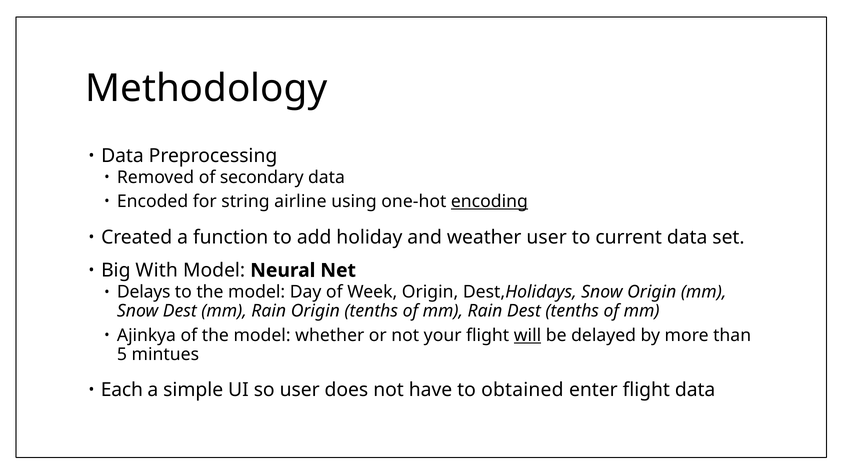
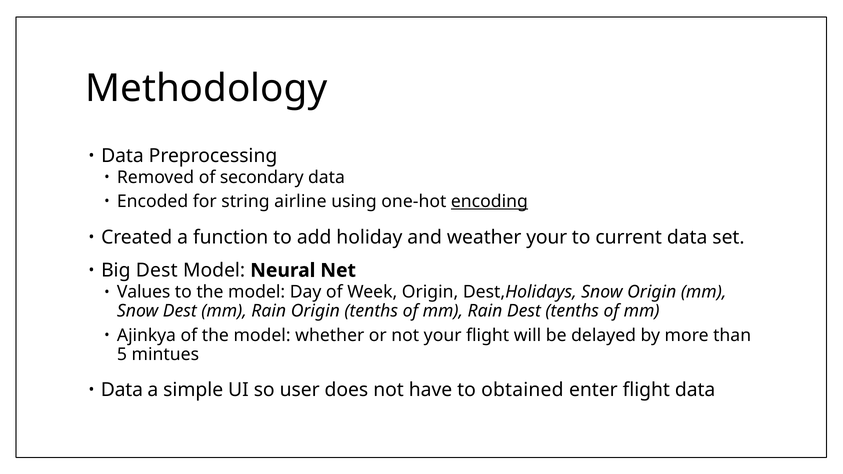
weather user: user -> your (547, 237)
Big With: With -> Dest (157, 271)
Delays: Delays -> Values (144, 292)
will underline: present -> none (528, 335)
Each: Each -> Data (122, 390)
